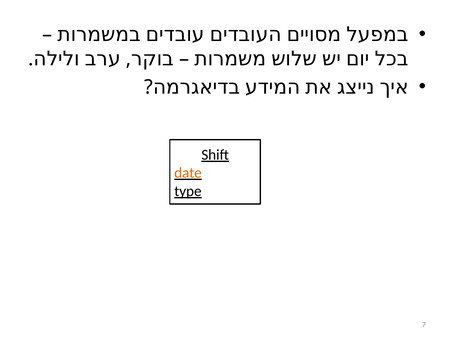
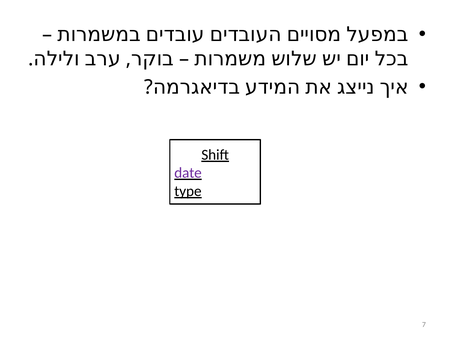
date colour: orange -> purple (188, 173)
